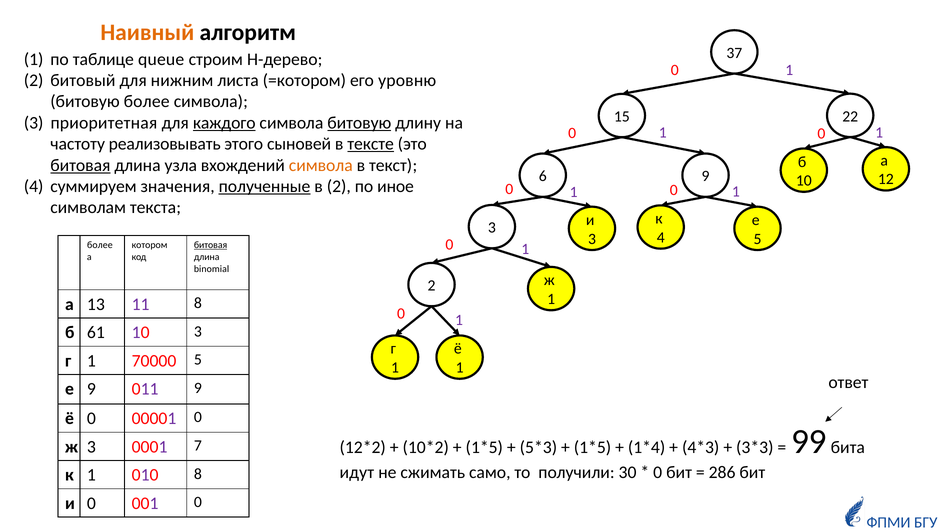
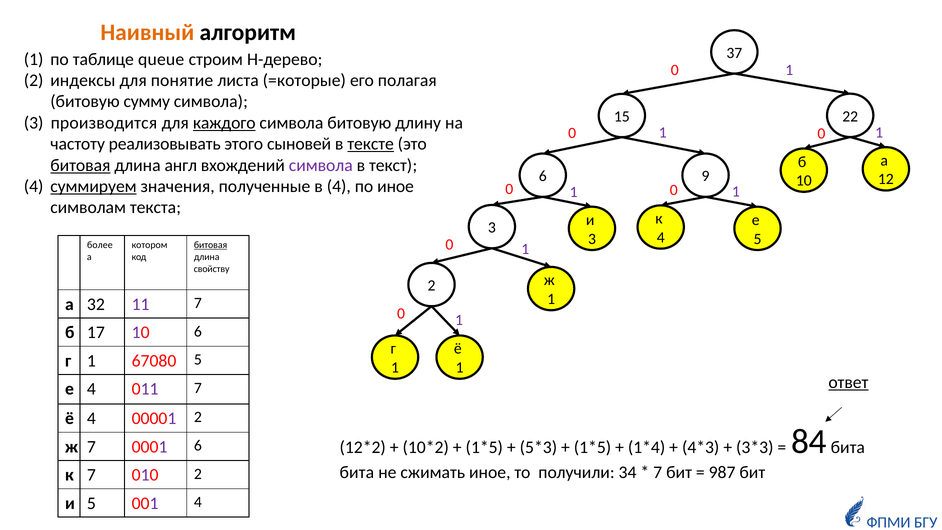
битовый: битовый -> индексы (83, 80)
нижним: нижним -> понятие (182, 80)
=котором: =котором -> =которые (304, 80)
уровню: уровню -> полагая (407, 80)
битовую более: более -> сумму (147, 102)
приоритетная: приоритетная -> производится (104, 123)
битовую underline: present -> none (359, 123)
узла: узла -> англ (181, 165)
символа colour: orange -> purple (321, 165)
суммируем underline: none -> present (93, 186)
полученные underline: present -> none (264, 186)
в 2: 2 -> 4 (339, 186)
binomial: binomial -> свойству (212, 269)
13: 13 -> 32 (96, 304)
11 8: 8 -> 7 (198, 303)
61: 61 -> 17 (96, 332)
10 3: 3 -> 6 (198, 331)
70000: 70000 -> 67080 (154, 361)
ответ underline: none -> present (848, 382)
е 9: 9 -> 4 (91, 389)
011 9: 9 -> 7 (198, 388)
ё 0: 0 -> 4 (91, 418)
00001 0: 0 -> 2 (198, 417)
ж 3: 3 -> 7 (91, 447)
0001 7: 7 -> 6 (198, 445)
99: 99 -> 84 (809, 441)
идут: идут -> бита (357, 472)
сжимать само: само -> иное (490, 472)
30: 30 -> 34 (628, 472)
0: 0 -> 7 (658, 472)
286: 286 -> 987 (722, 472)
к 1: 1 -> 7 (91, 475)
010 8: 8 -> 2 (198, 474)
и 0: 0 -> 5 (91, 503)
001 0: 0 -> 4 (198, 502)
